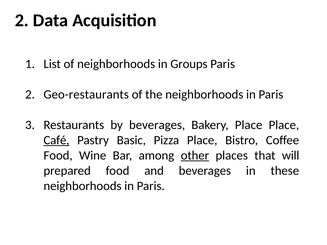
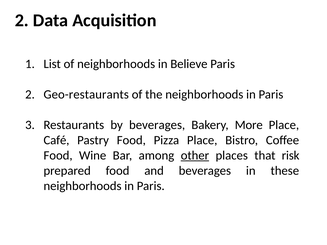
Groups: Groups -> Believe (189, 64)
Bakery Place: Place -> More (249, 125)
Café underline: present -> none (56, 140)
Pastry Basic: Basic -> Food (131, 140)
will: will -> risk (291, 156)
